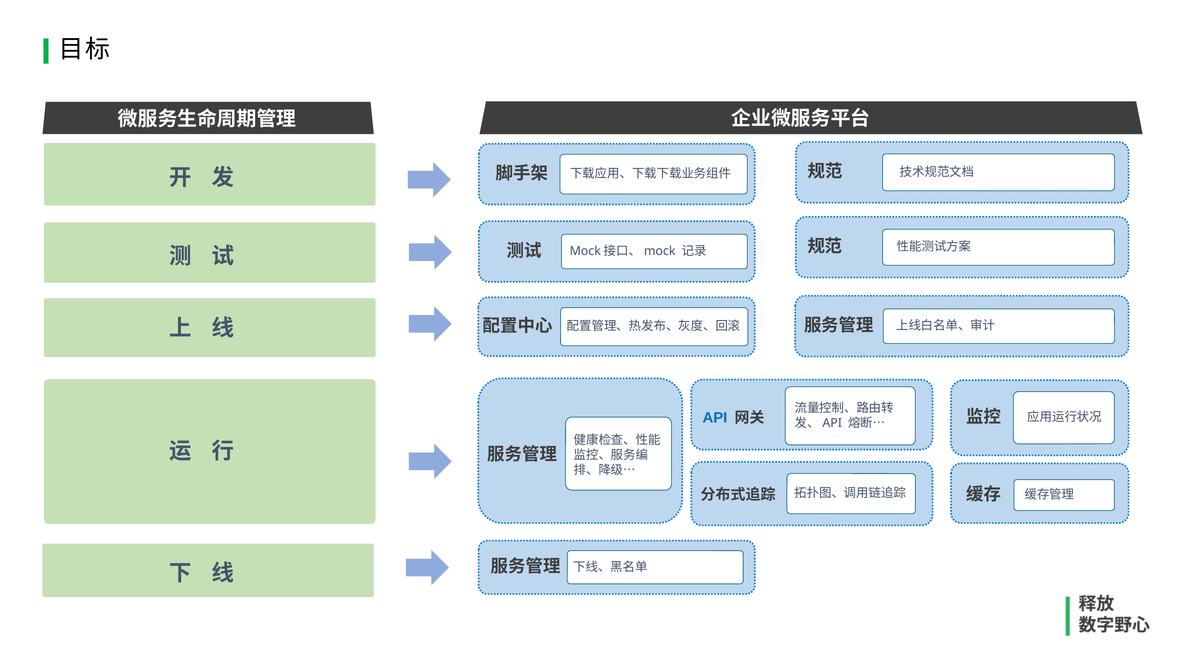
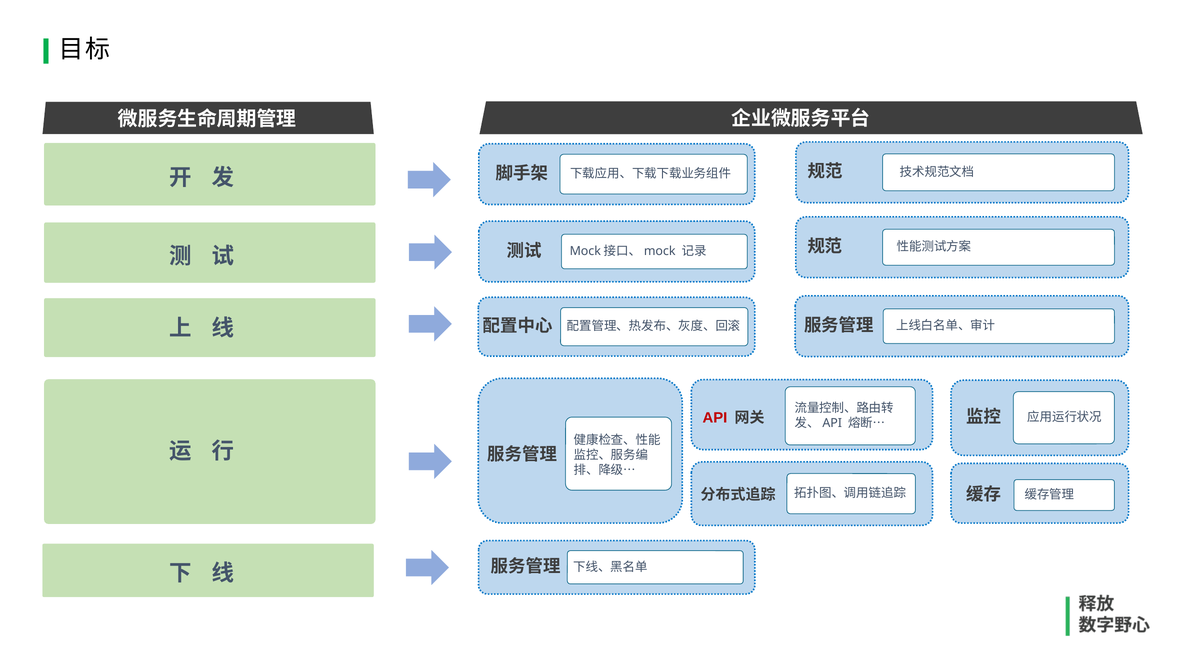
API colour: blue -> red (715, 418)
